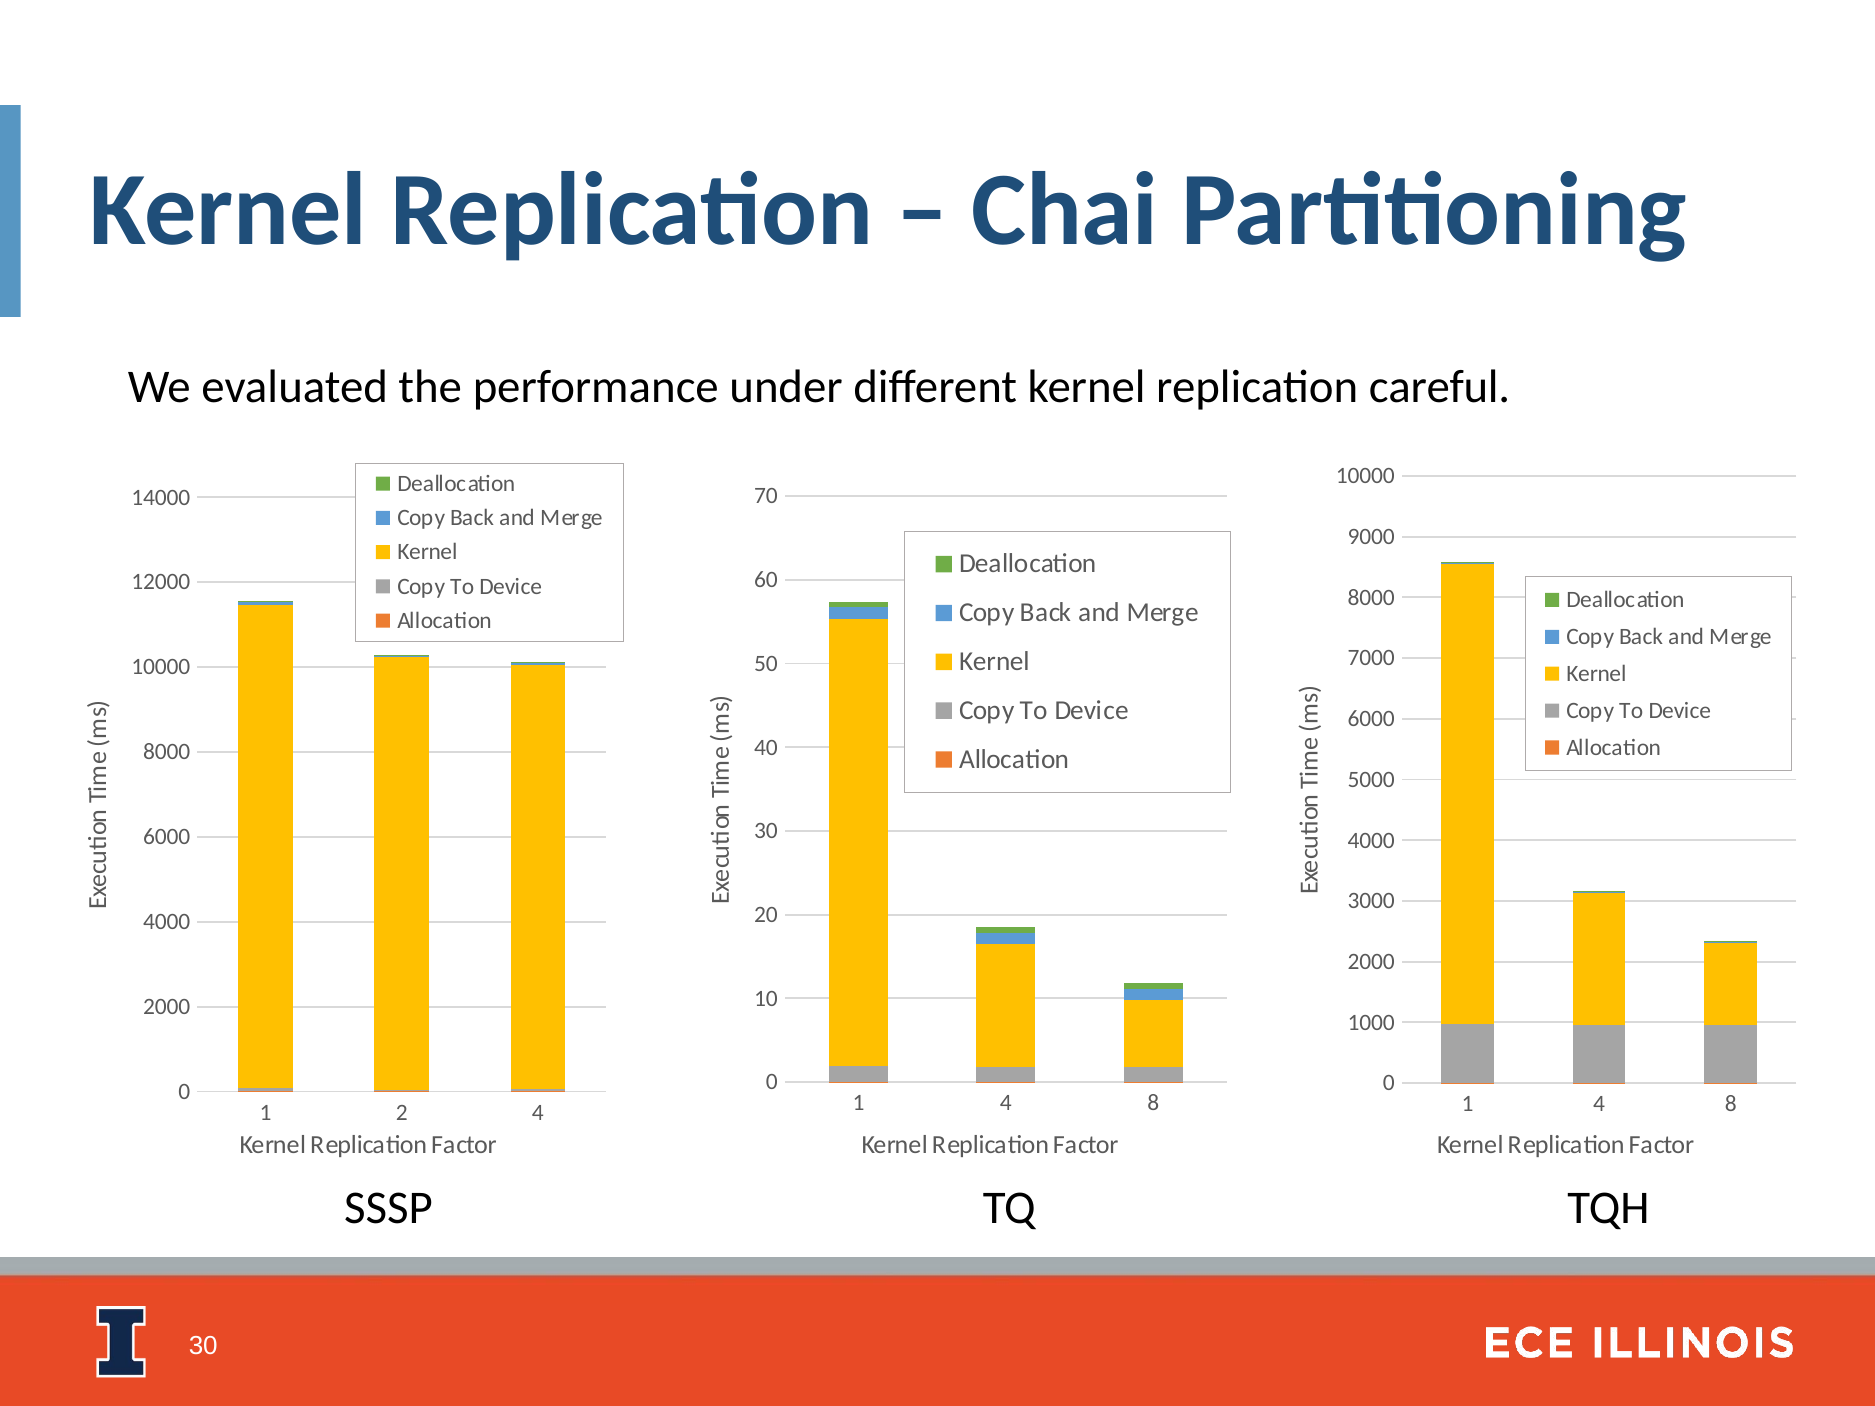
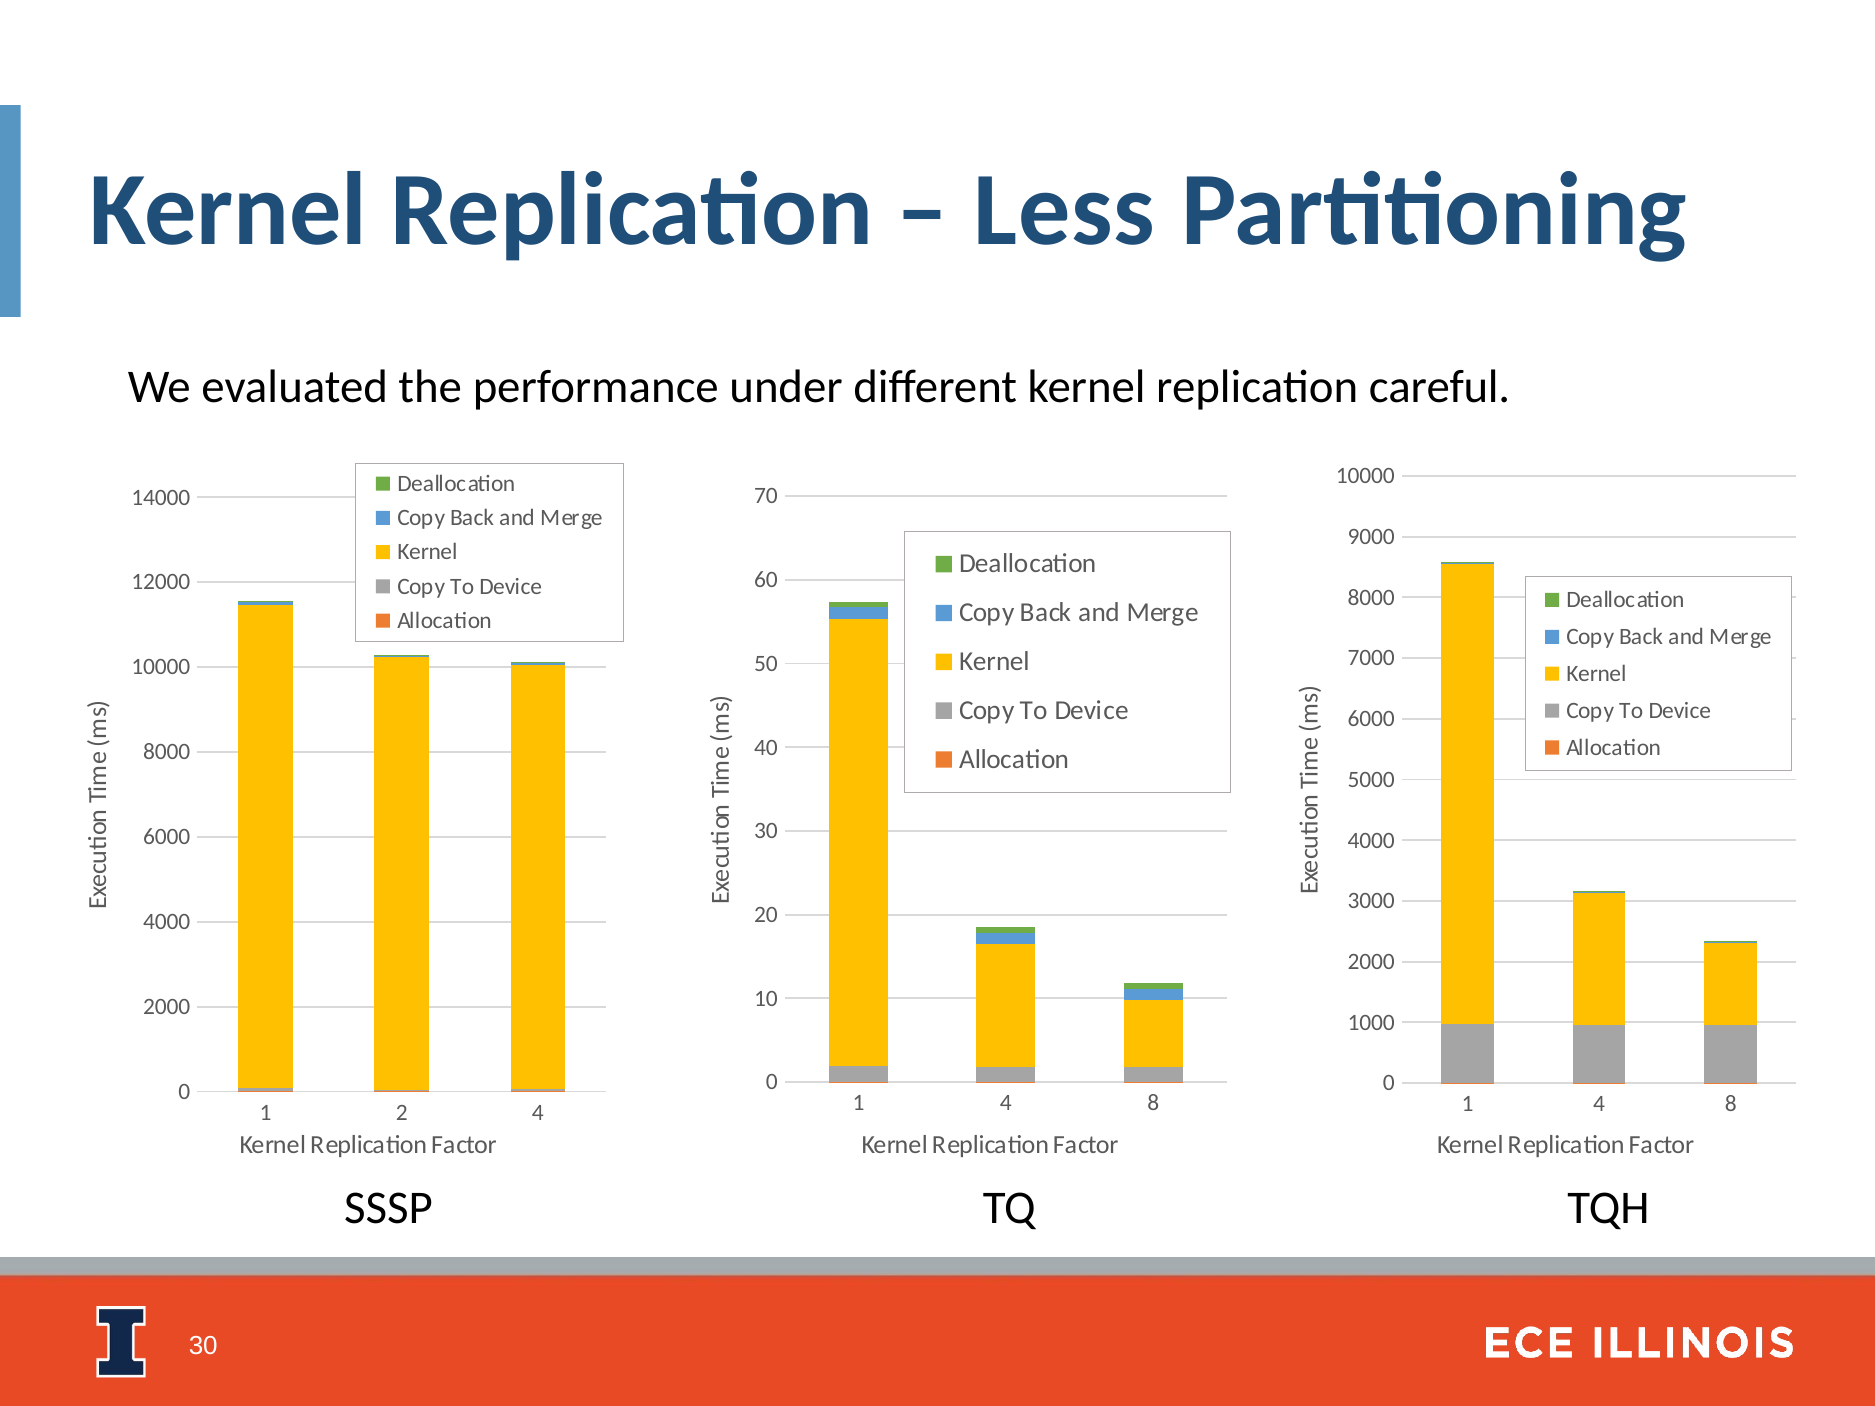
Chai: Chai -> Less (1064, 210)
